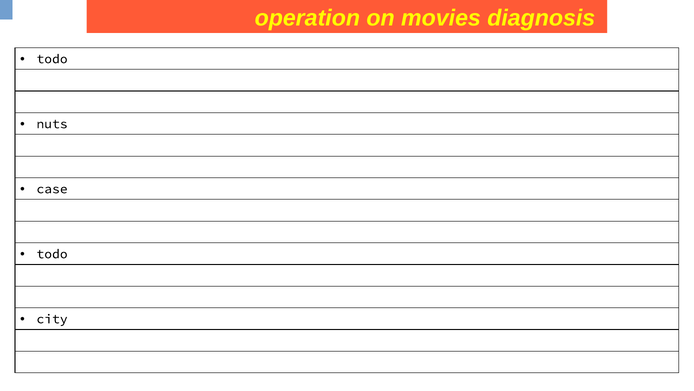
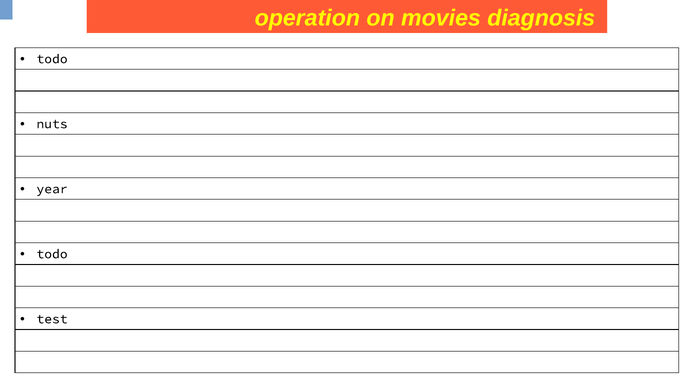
case: case -> year (52, 189)
city: city -> test (52, 318)
